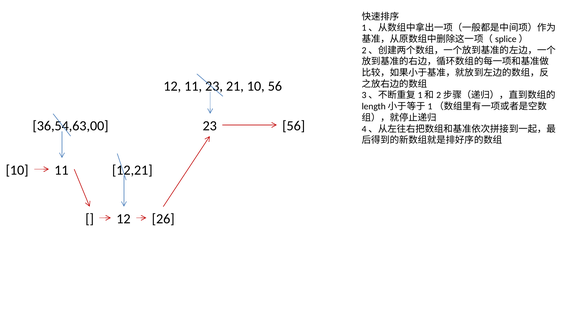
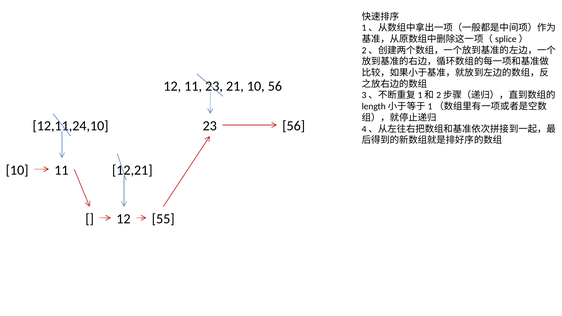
36,54,63,00: 36,54,63,00 -> 12,11,24,10 (71, 126)
26: 26 -> 55 (163, 219)
